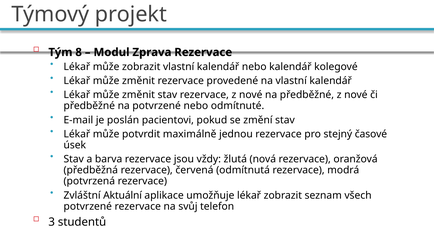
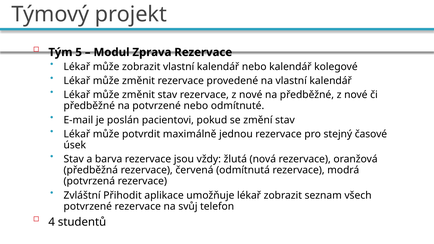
8: 8 -> 5 (79, 52)
Aktuální: Aktuální -> Přihodit (123, 195)
3: 3 -> 4 (52, 222)
